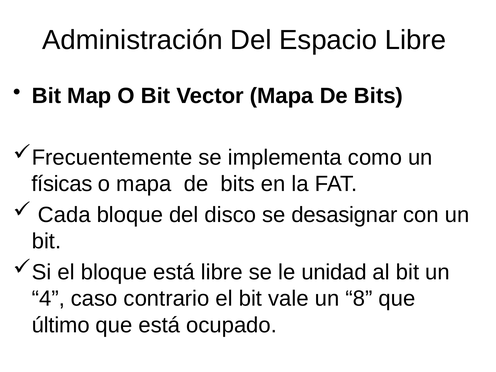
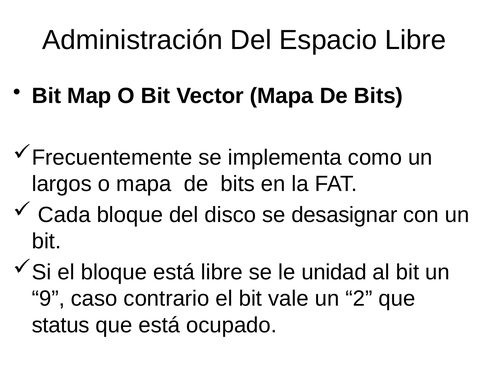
físicas: físicas -> largos (62, 184)
4: 4 -> 9 (48, 299)
8: 8 -> 2 (359, 299)
último: último -> status (61, 325)
